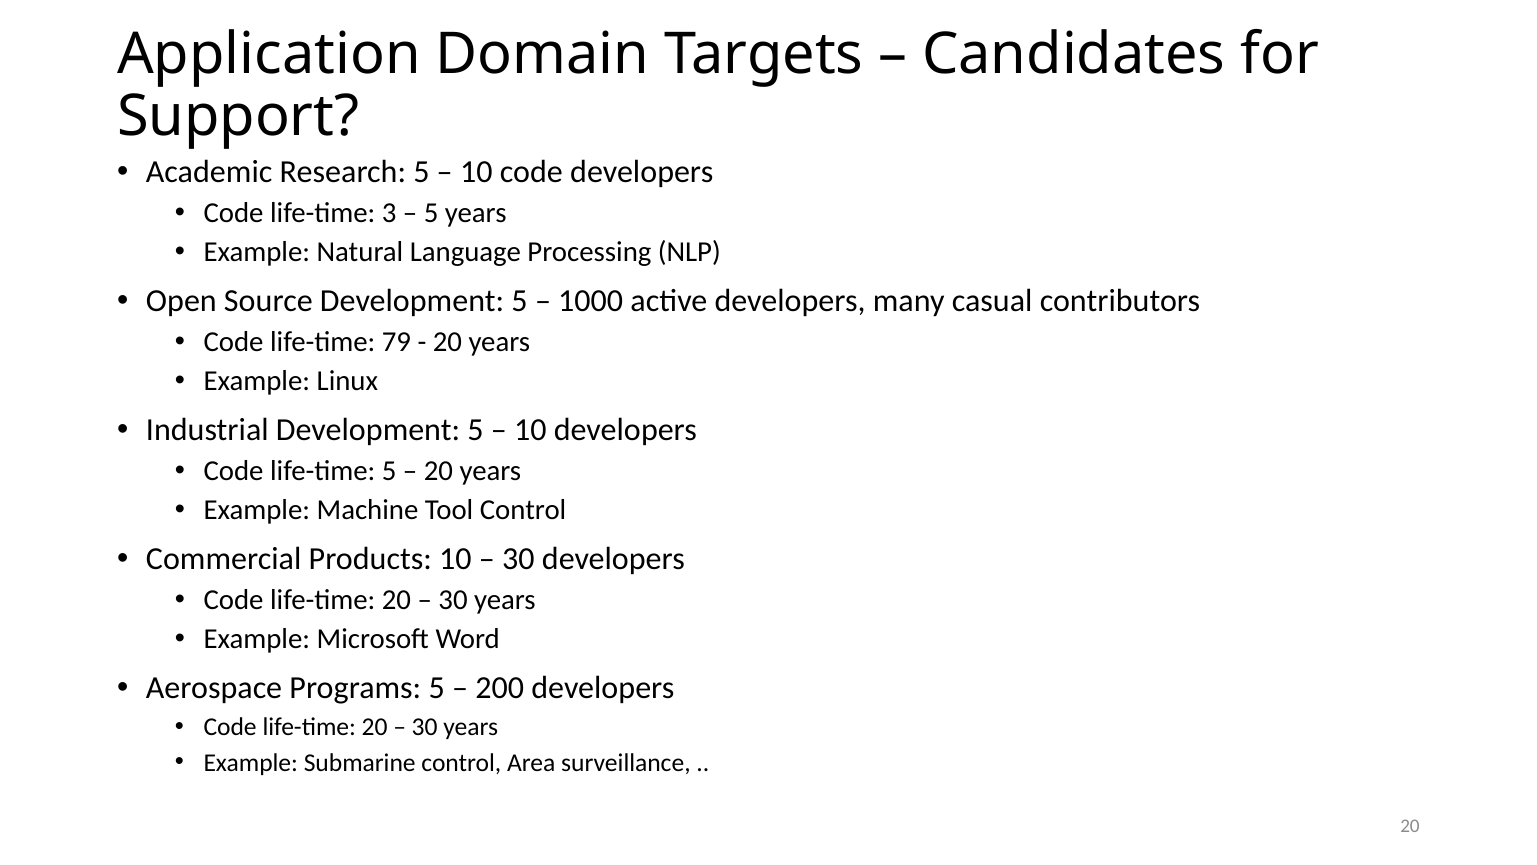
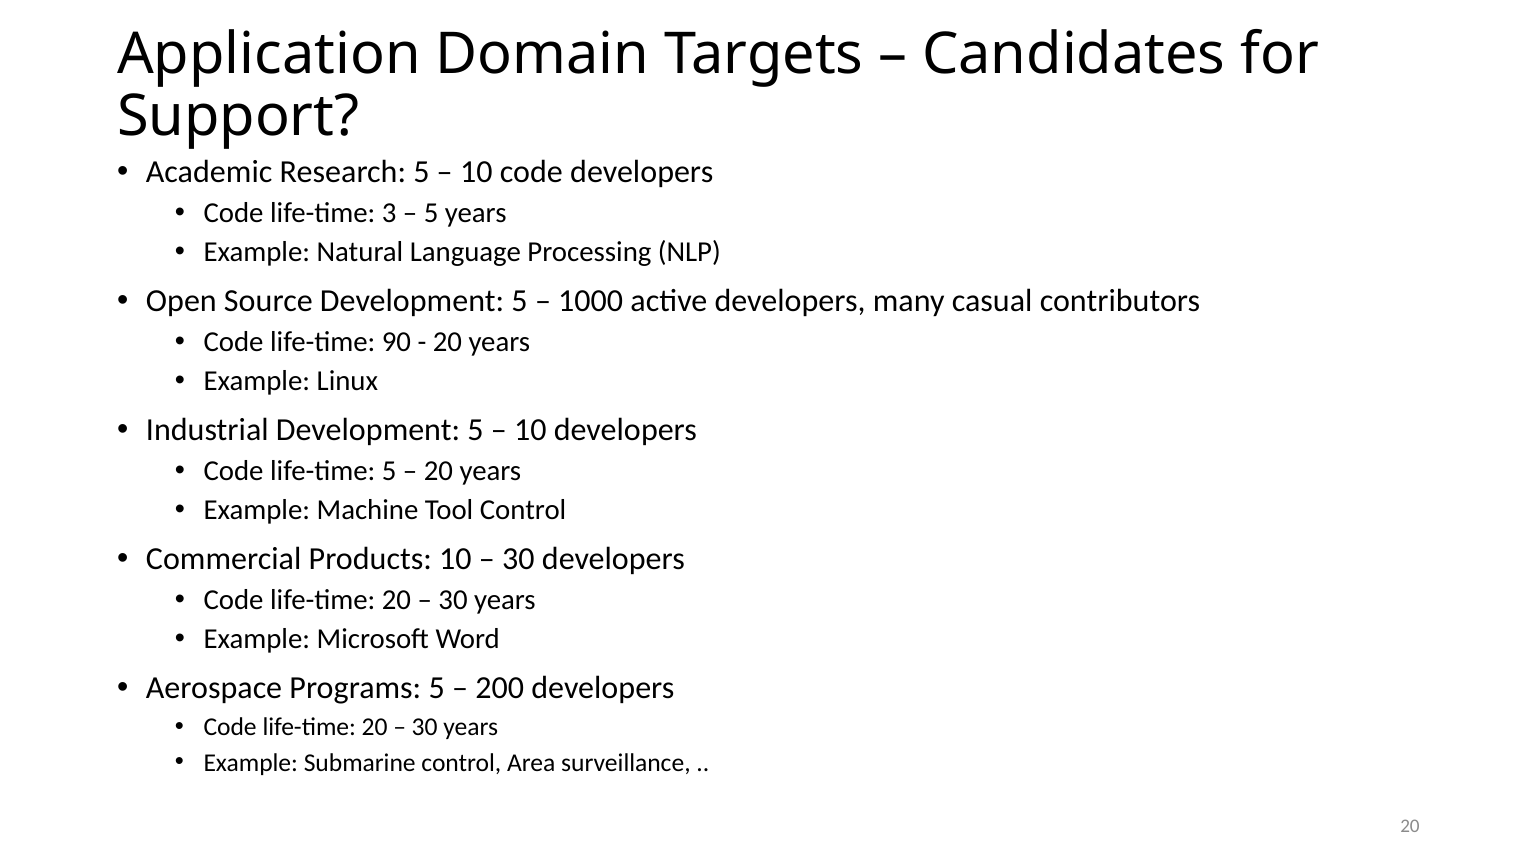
79: 79 -> 90 (396, 342)
